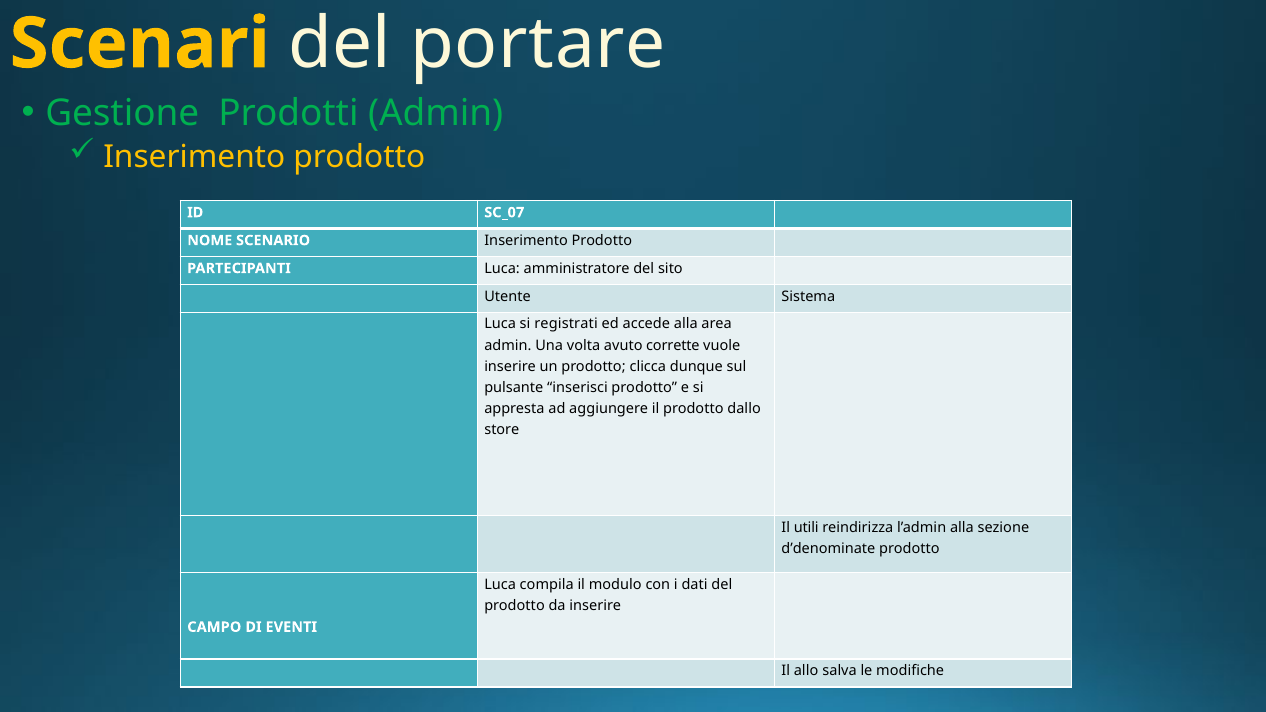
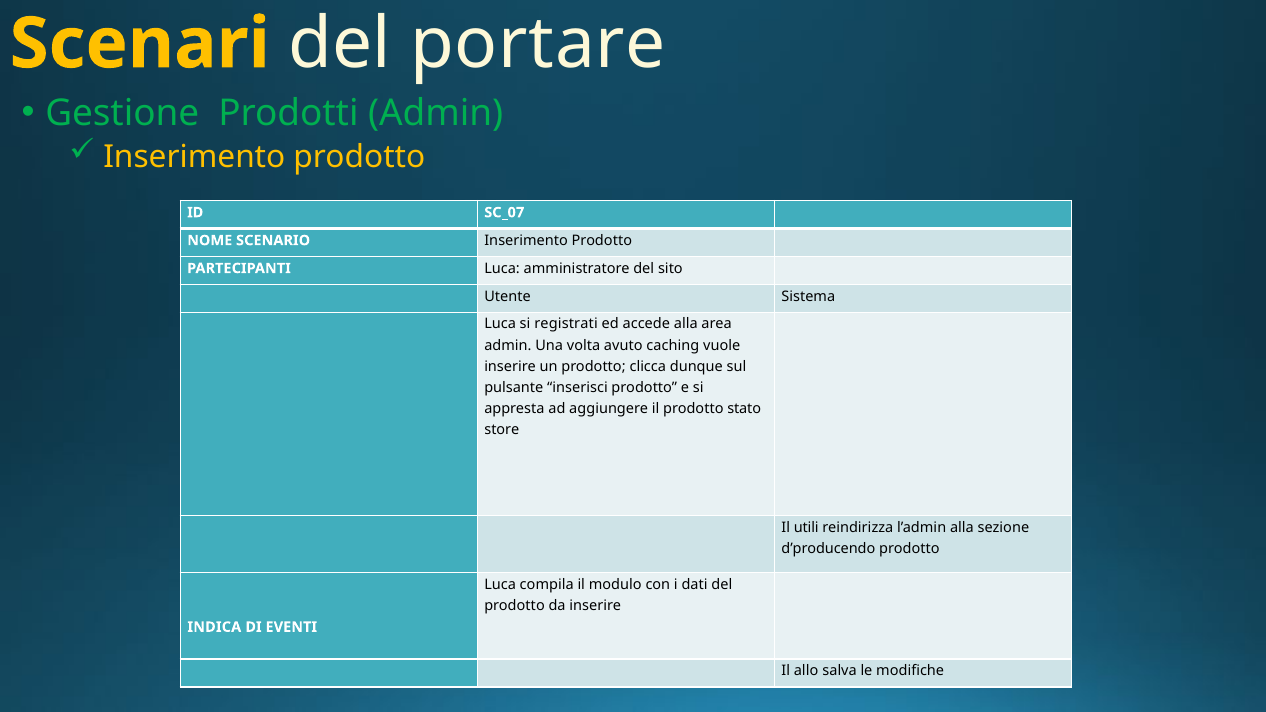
corrette: corrette -> caching (673, 345)
dallo: dallo -> stato (744, 409)
d’denominate: d’denominate -> d’producendo (828, 549)
CAMPO: CAMPO -> INDICA (214, 627)
